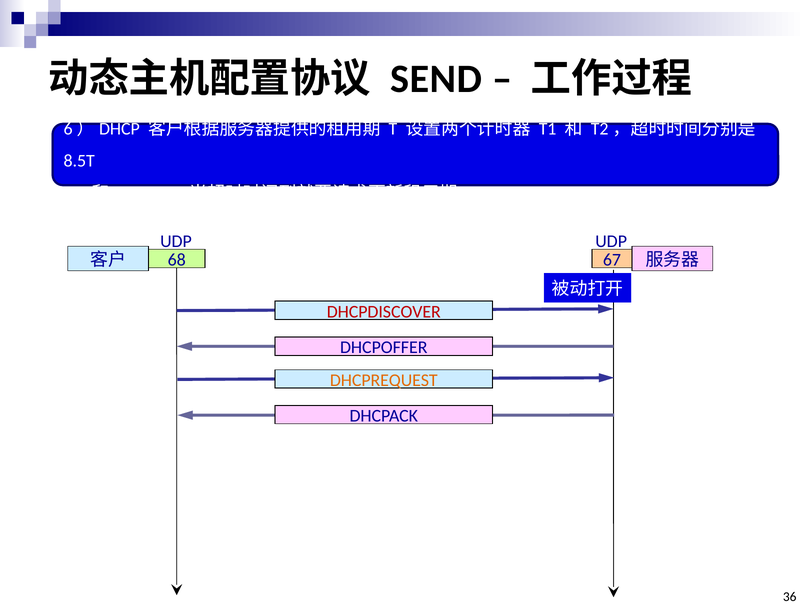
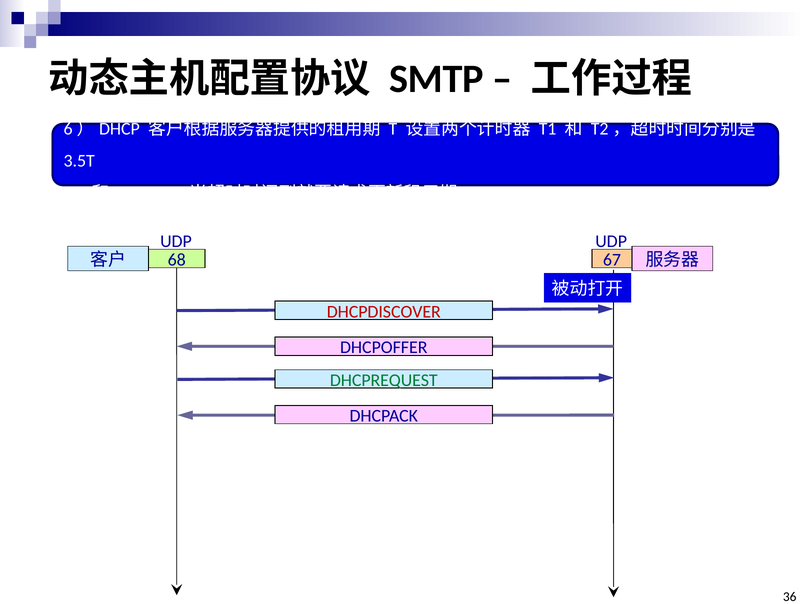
SEND: SEND -> SMTP (437, 79)
8.5T: 8.5T -> 3.5T (79, 161)
DHCPREQUEST colour: orange -> green (384, 381)
